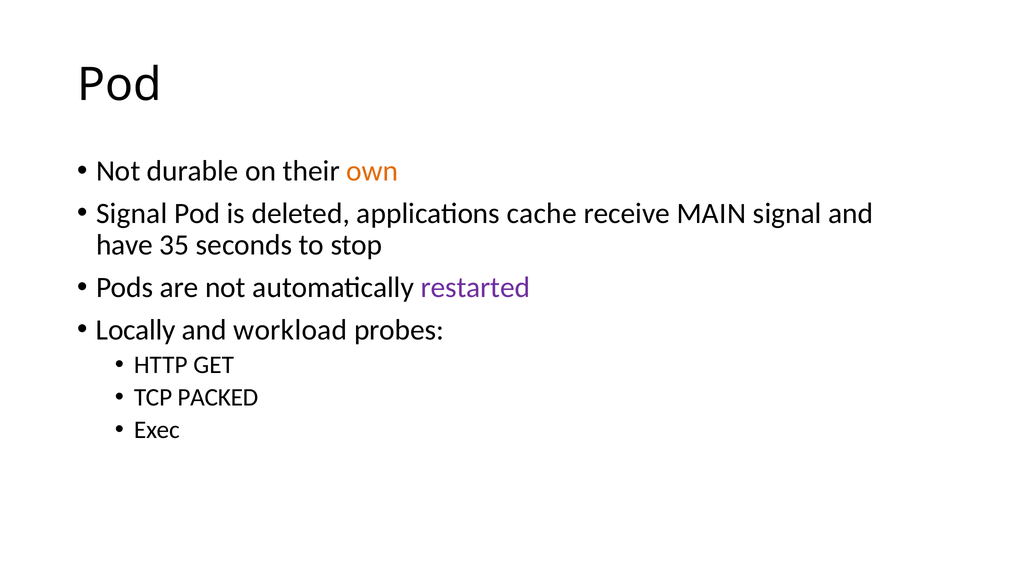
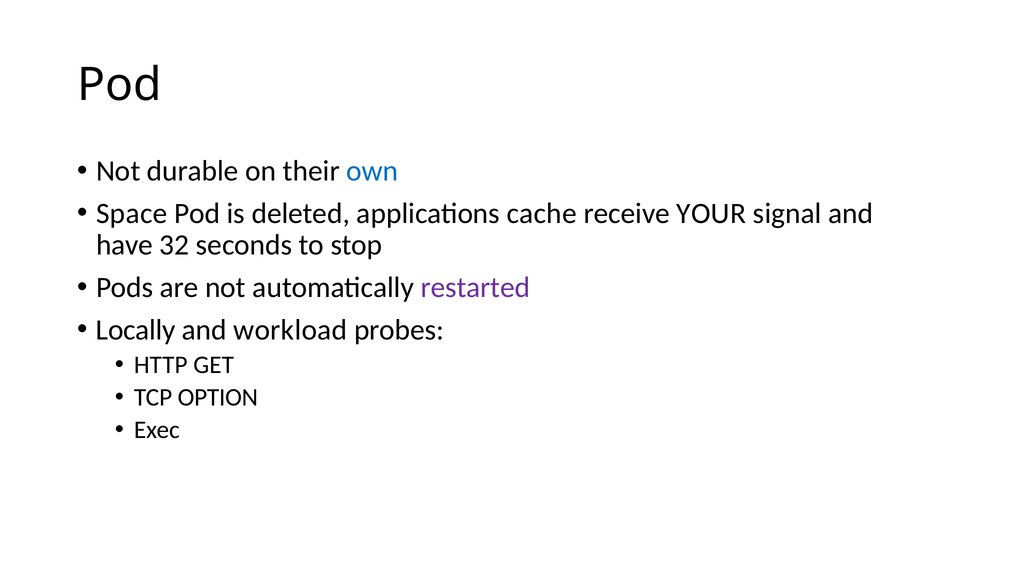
own colour: orange -> blue (372, 171)
Signal: Signal -> Space (132, 213)
MAIN: MAIN -> YOUR (711, 213)
35: 35 -> 32 (174, 245)
PACKED: PACKED -> OPTION (218, 397)
